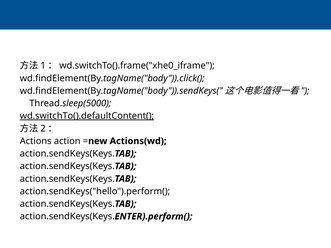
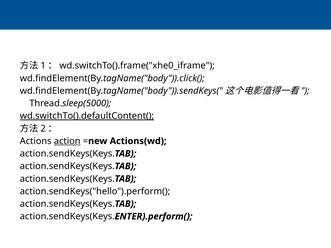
action underline: none -> present (67, 141)
